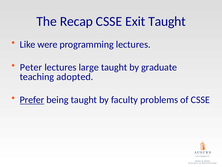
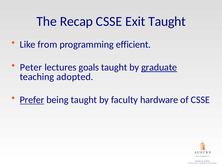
were: were -> from (47, 44)
programming lectures: lectures -> efficient (133, 44)
large: large -> goals (89, 67)
graduate underline: none -> present (159, 67)
problems: problems -> hardware (159, 100)
